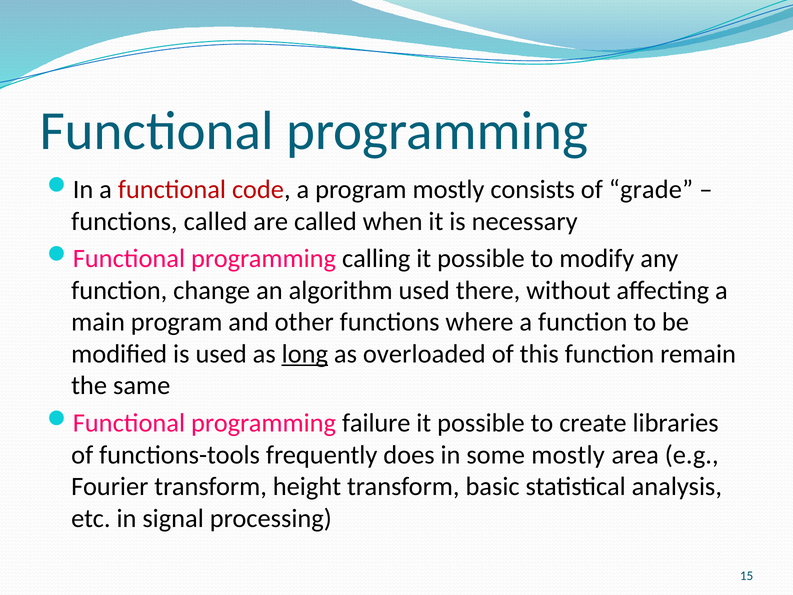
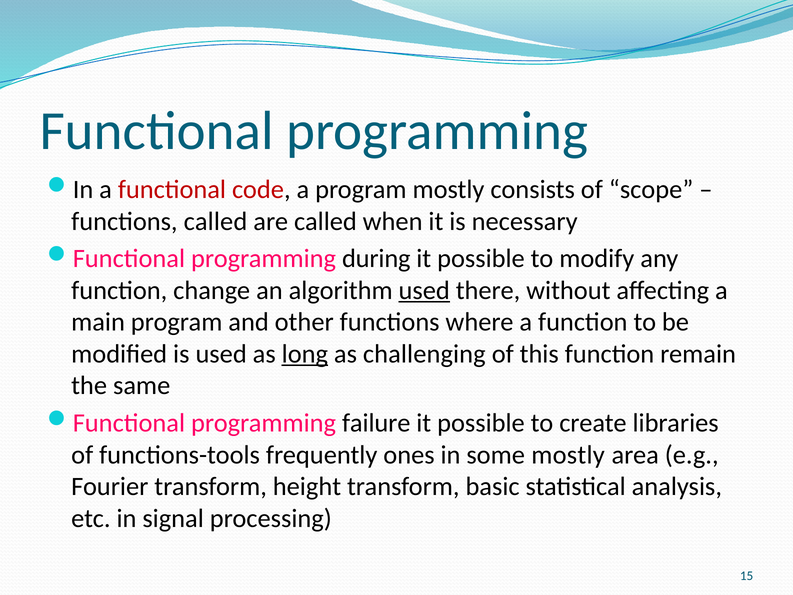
grade: grade -> scope (651, 189)
calling: calling -> during (376, 259)
used underline: none -> present (424, 290)
overloaded: overloaded -> challenging (424, 354)
does: does -> ones (409, 455)
